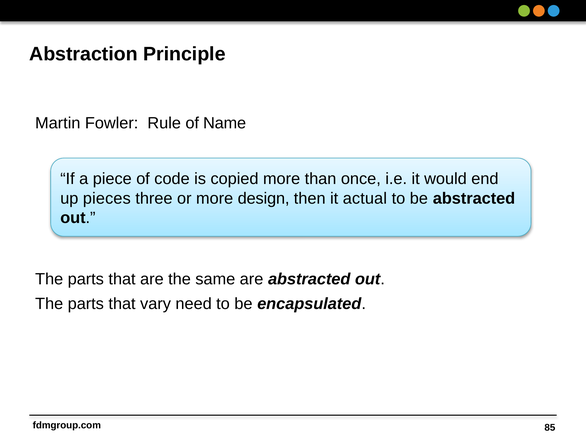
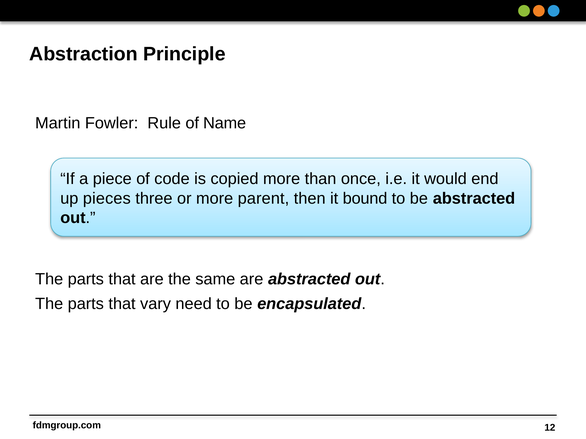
design: design -> parent (263, 199)
actual: actual -> bound (365, 199)
85: 85 -> 12 (550, 428)
